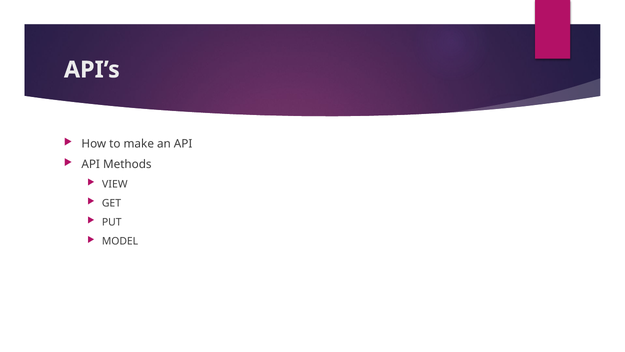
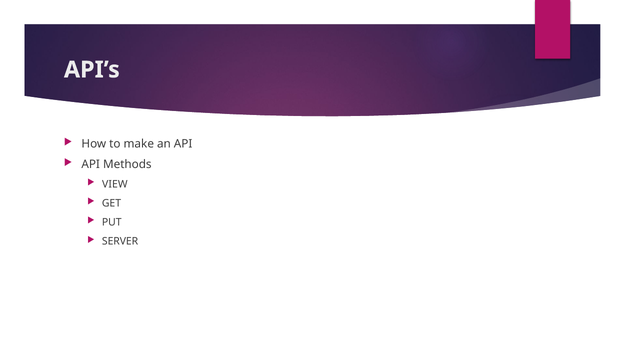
MODEL: MODEL -> SERVER (120, 241)
